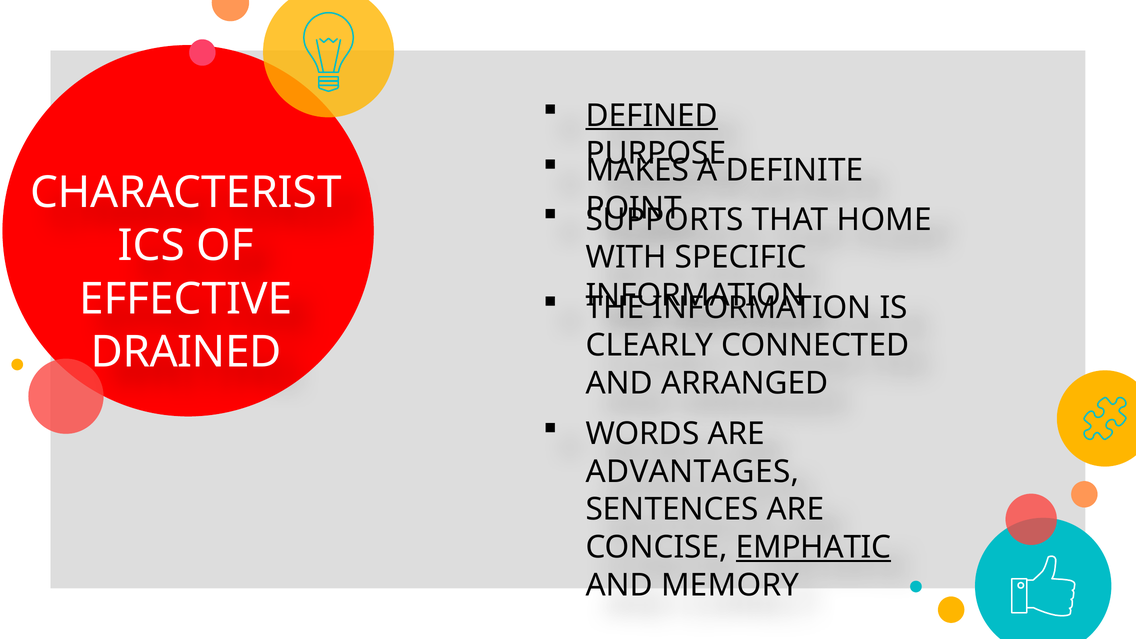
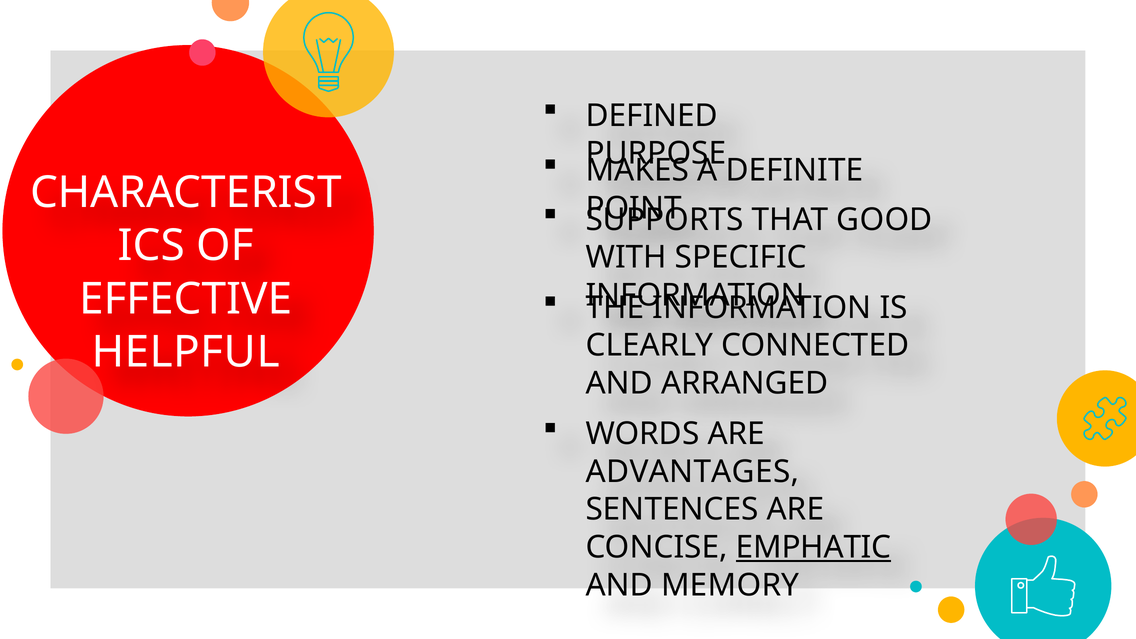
DEFINED underline: present -> none (652, 116)
HOME: HOME -> GOOD (884, 220)
DRAINED: DRAINED -> HELPFUL (186, 352)
